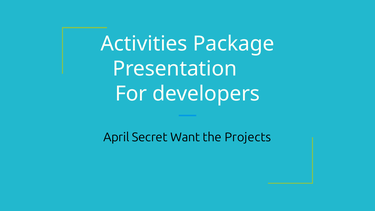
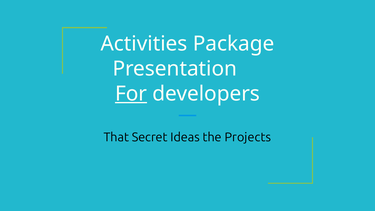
For underline: none -> present (131, 94)
April: April -> That (116, 137)
Want: Want -> Ideas (185, 137)
